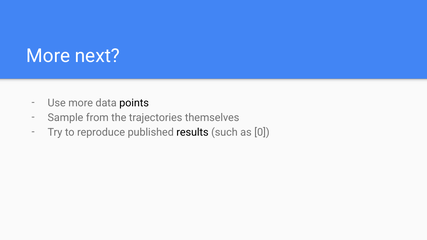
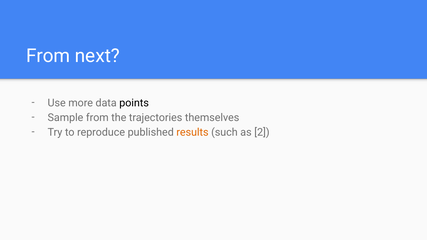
More: More -> From (48, 56)
results colour: black -> orange (192, 132)
0: 0 -> 2 (262, 132)
